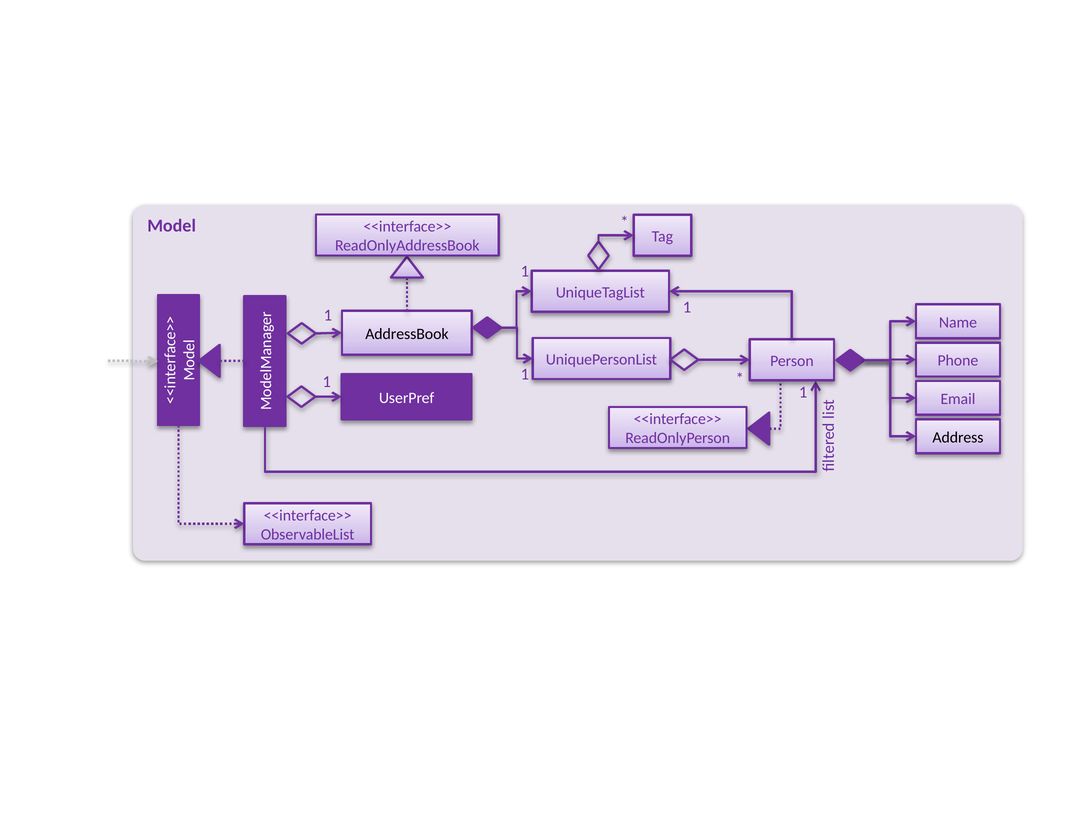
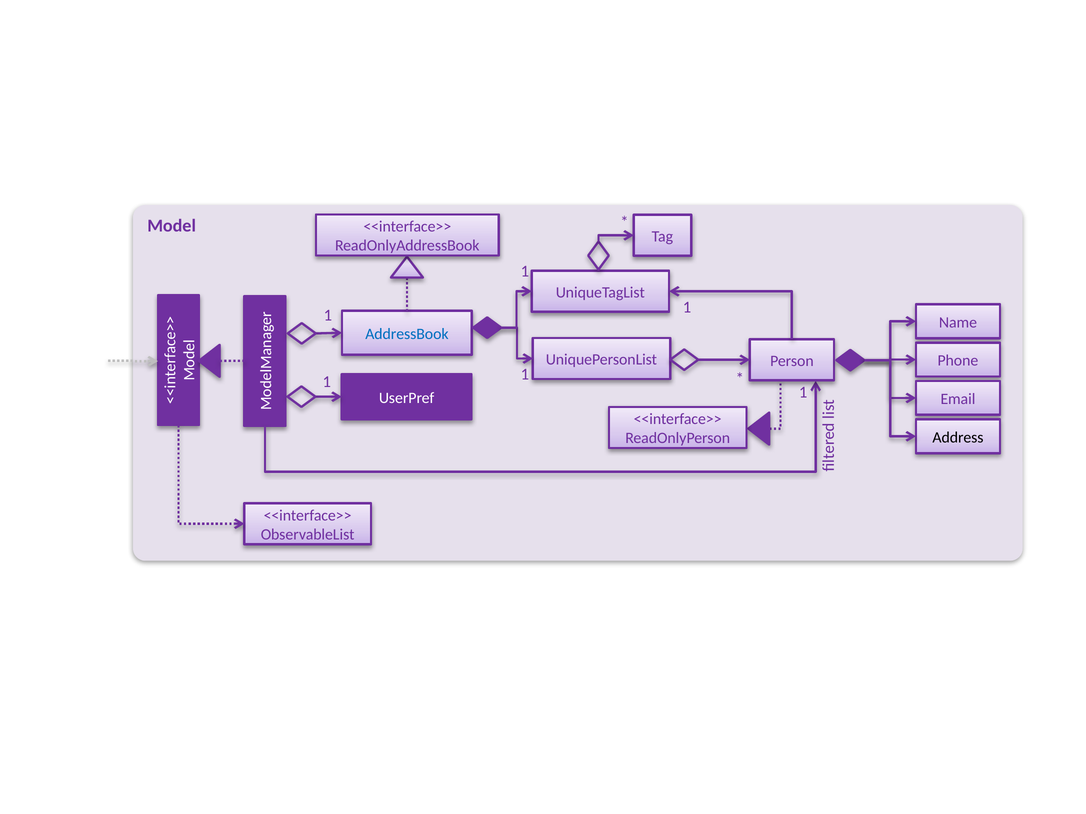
AddressBook colour: black -> blue (407, 334)
